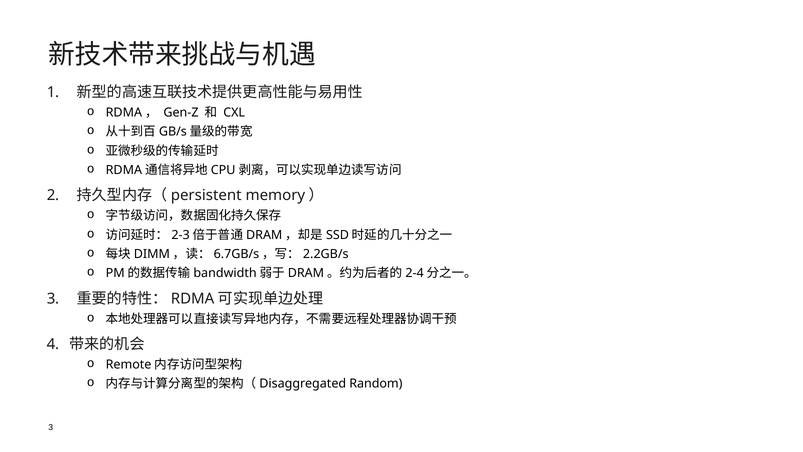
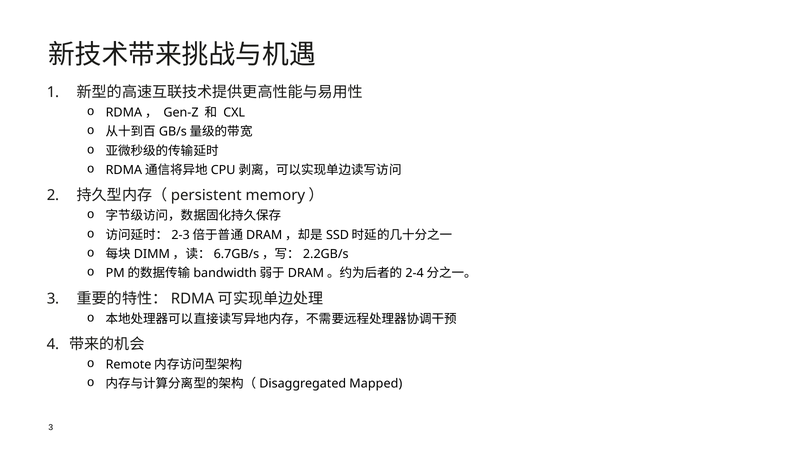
Random: Random -> Mapped (376, 383)
